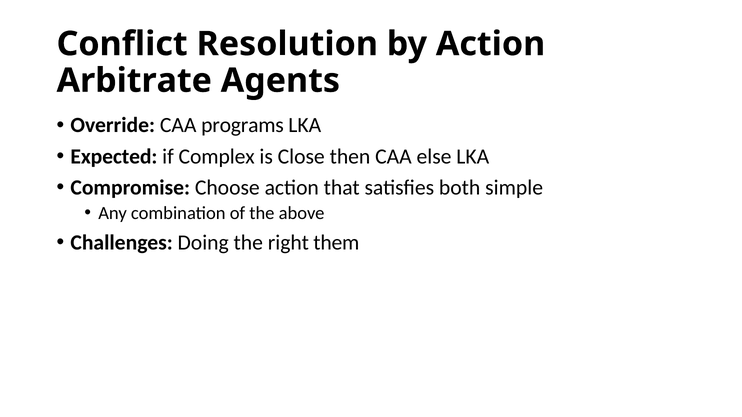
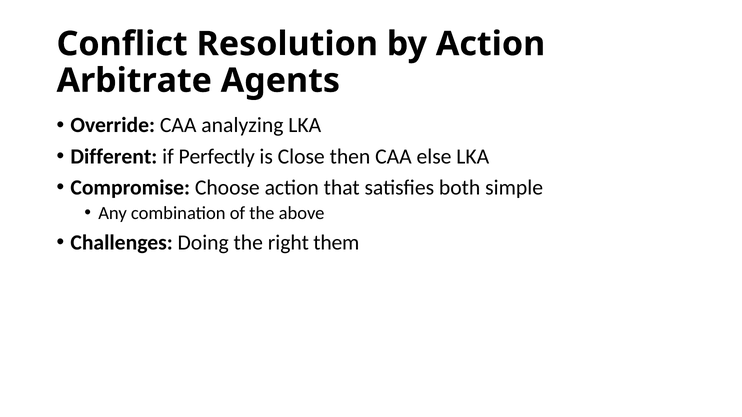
programs: programs -> analyzing (242, 125)
Expected: Expected -> Different (114, 157)
Complex: Complex -> Perfectly (217, 157)
